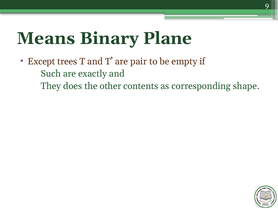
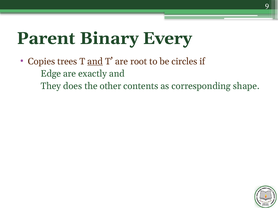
Means: Means -> Parent (46, 38)
Plane: Plane -> Every (167, 38)
Except: Except -> Copies (41, 61)
and underline: none -> present (95, 61)
pair: pair -> root (139, 61)
empty: empty -> circles (184, 61)
Such: Such -> Edge (51, 74)
